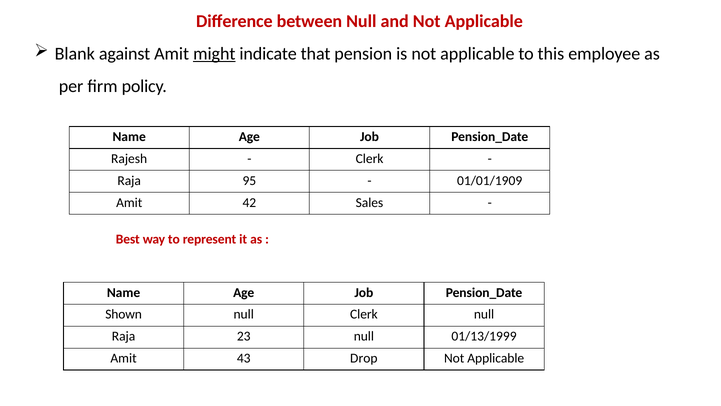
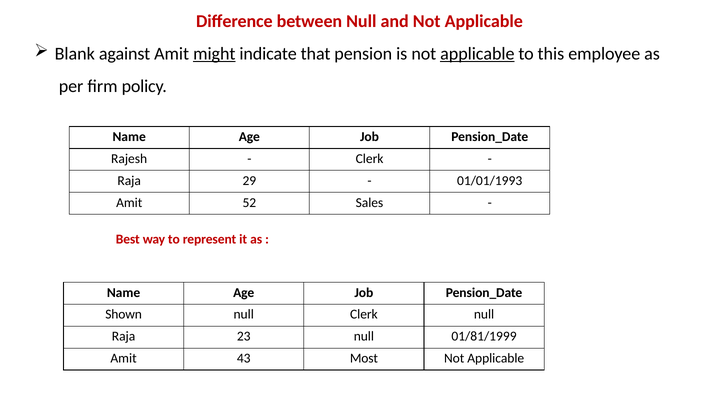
applicable underline: none -> present (477, 54)
95: 95 -> 29 (249, 180)
01/01/1909: 01/01/1909 -> 01/01/1993 (490, 180)
42: 42 -> 52 (249, 202)
01/13/1999: 01/13/1999 -> 01/81/1999 (484, 336)
Drop: Drop -> Most (364, 358)
